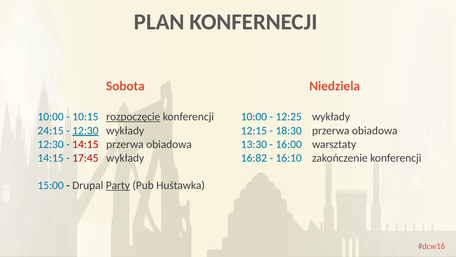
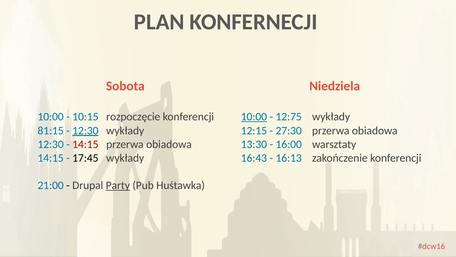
rozpoczęcie underline: present -> none (133, 117)
10:00 underline: none -> present (254, 117)
12:25: 12:25 -> 12:75 (289, 117)
24:15: 24:15 -> 81:15 (51, 130)
18:30: 18:30 -> 27:30 (289, 130)
17:45 colour: red -> black (85, 158)
16:82: 16:82 -> 16:43 (254, 158)
16:10: 16:10 -> 16:13 (289, 158)
15:00: 15:00 -> 21:00 (51, 185)
